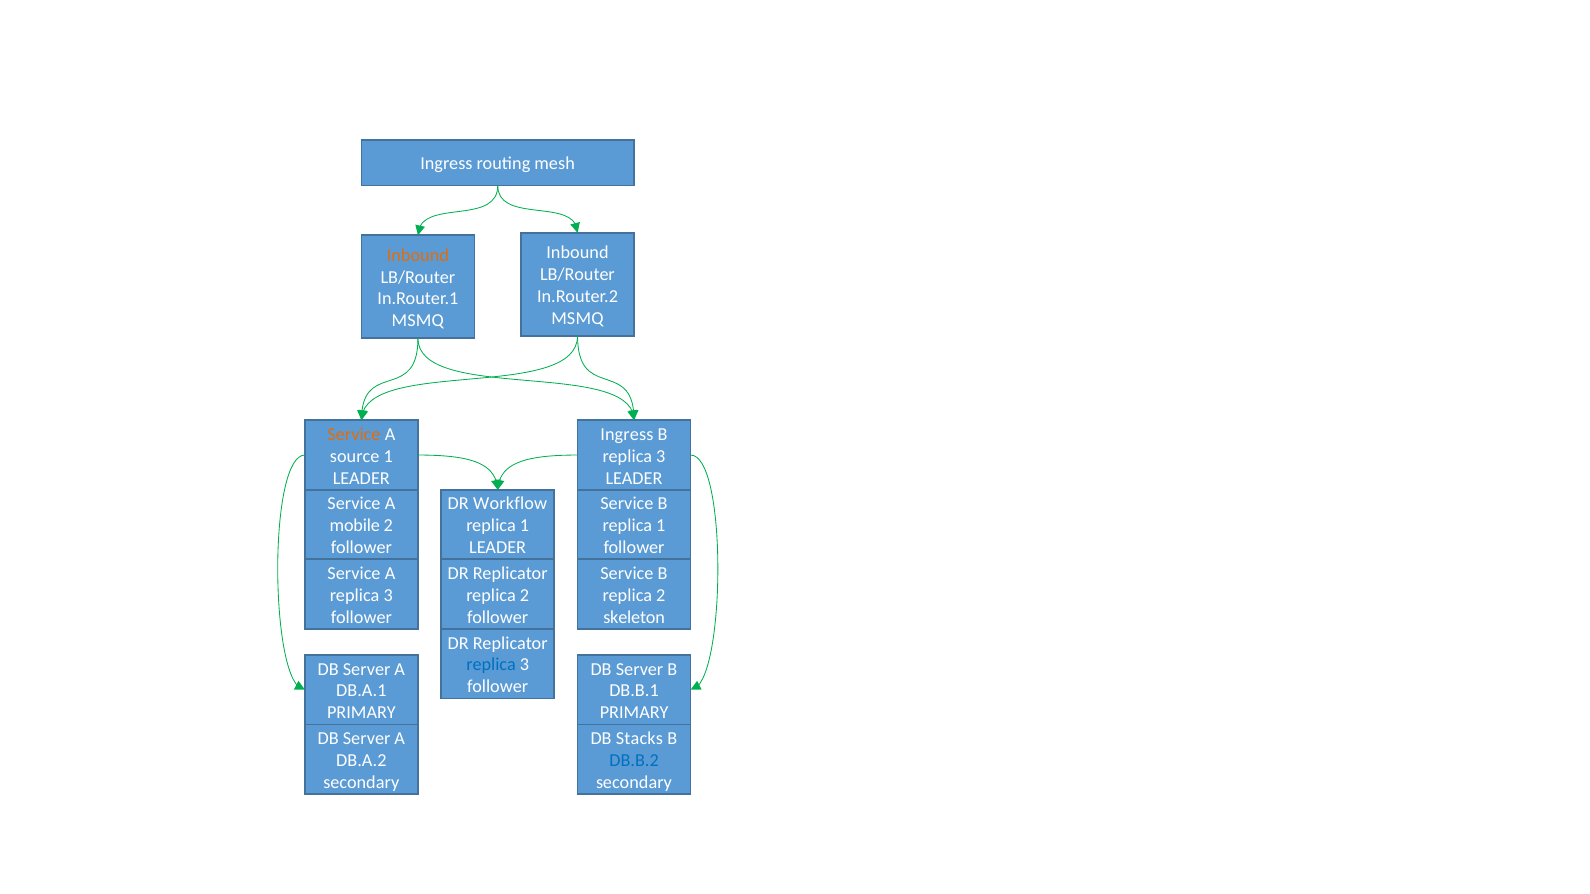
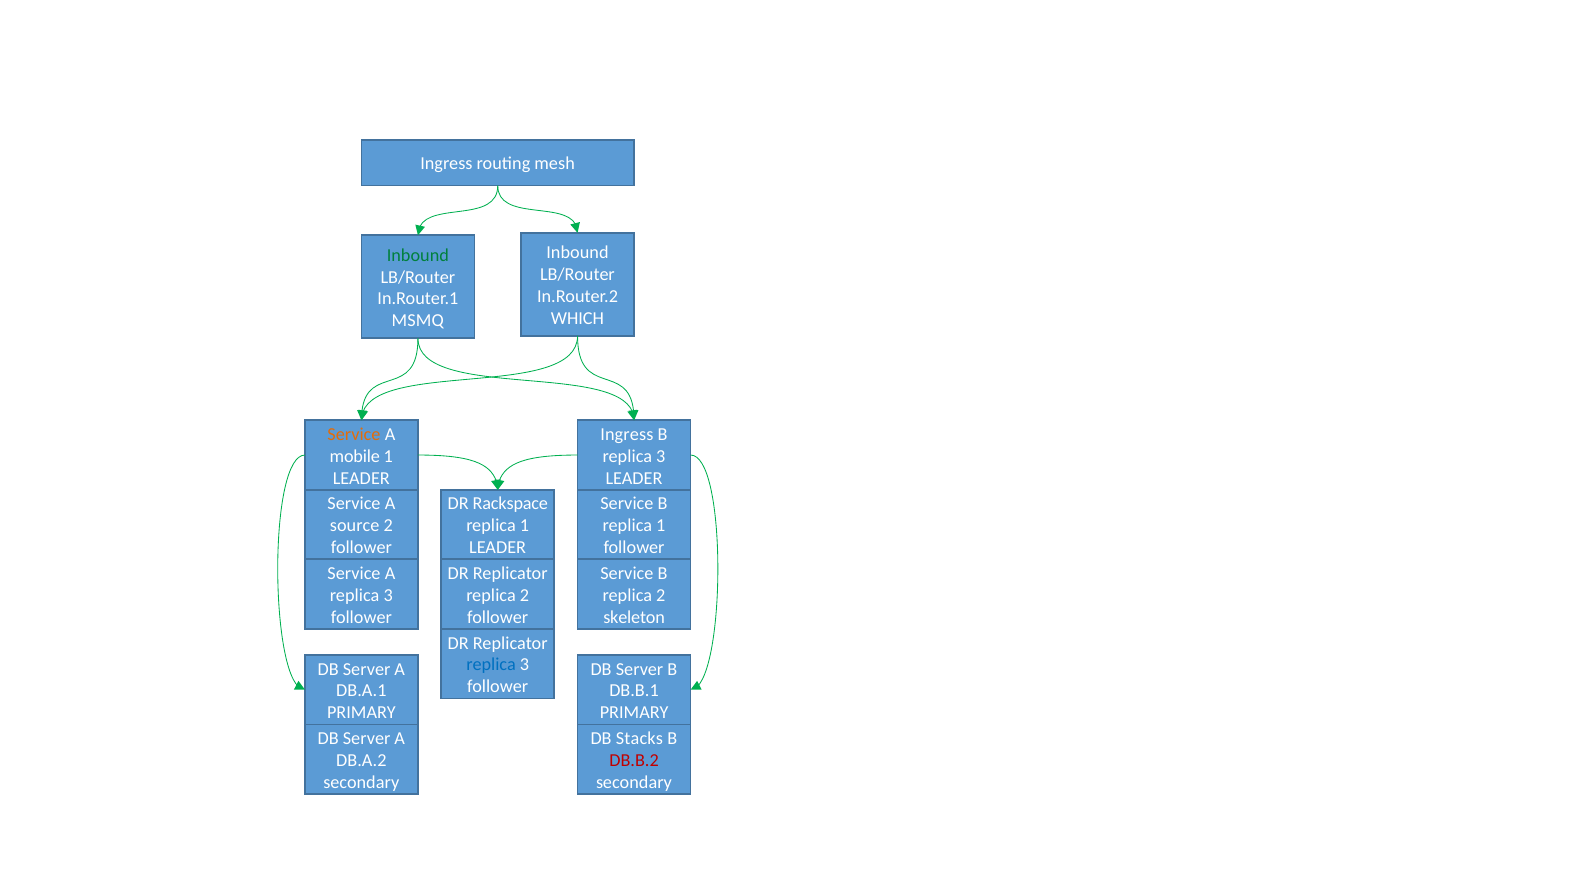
Inbound colour: orange -> green (418, 255)
MSMQ: MSMQ -> WHICH (577, 318)
source: source -> mobile (355, 456)
Workflow: Workflow -> Rackspace (510, 504)
mobile: mobile -> source (355, 526)
DB.B.2 colour: blue -> red (634, 761)
